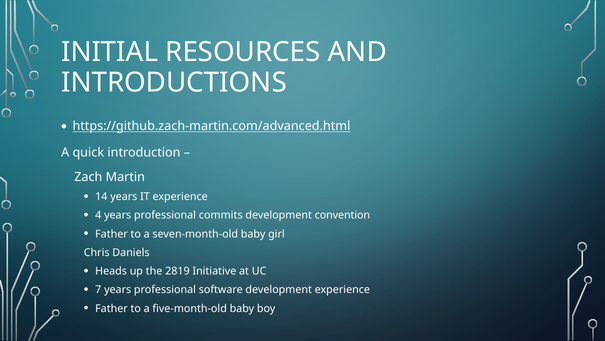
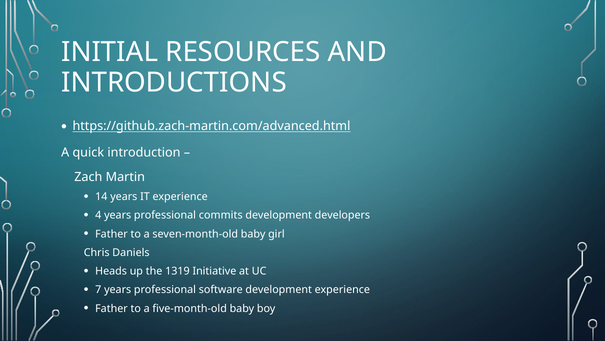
convention: convention -> developers (342, 215)
2819: 2819 -> 1319 (177, 271)
